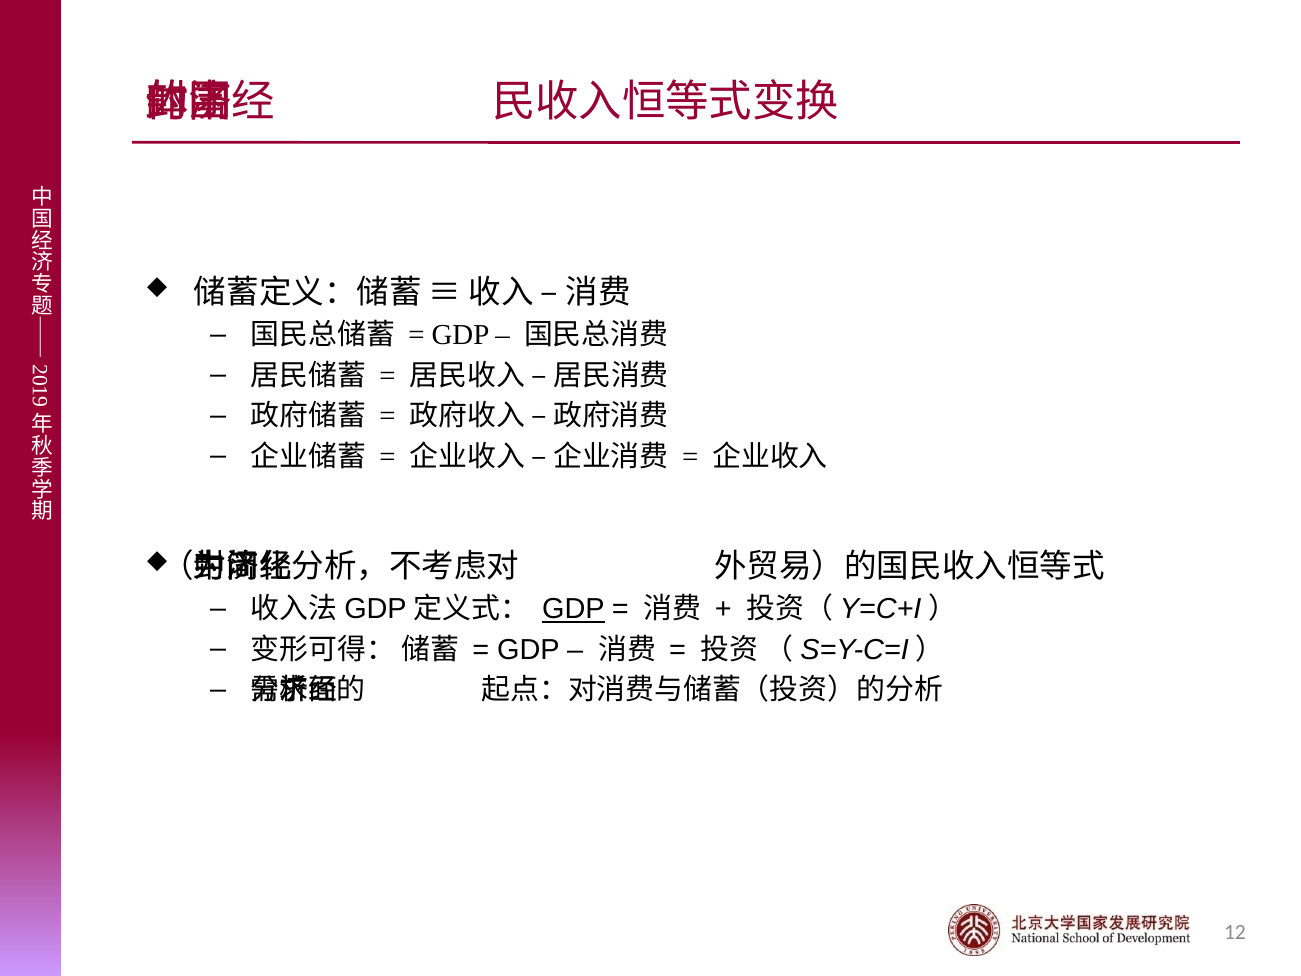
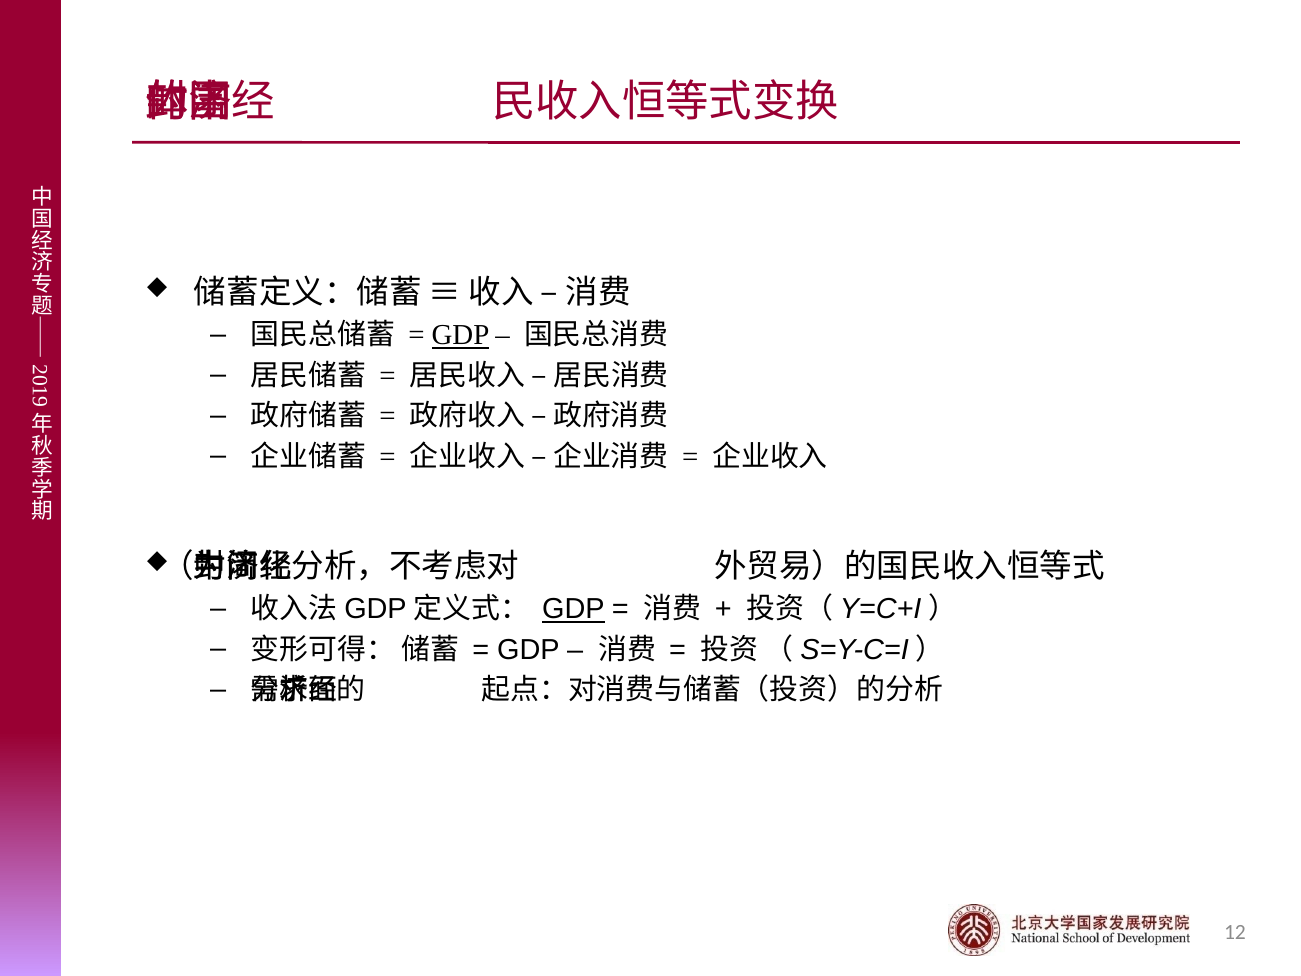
GDP underline: none -> present (460, 335)
